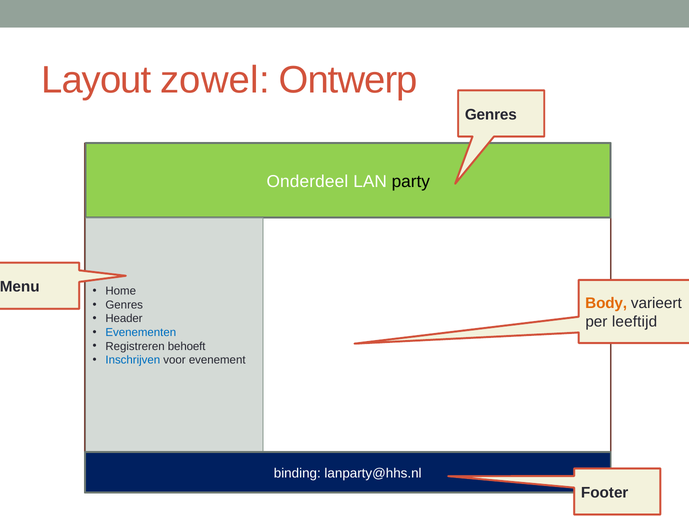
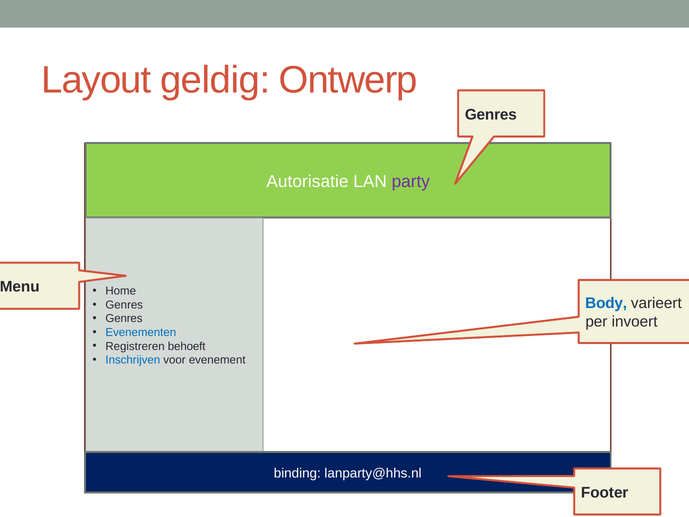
zowel: zowel -> geldig (215, 80)
Onderdeel: Onderdeel -> Autorisatie (307, 181)
party colour: black -> purple (411, 181)
Body colour: orange -> blue (606, 303)
Header: Header -> Genres (124, 318)
leeftijd: leeftijd -> invoert (635, 322)
